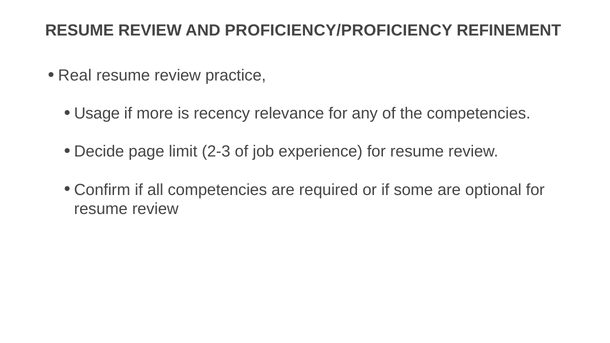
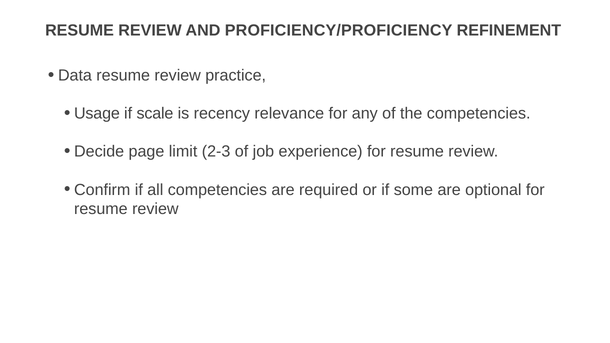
Real: Real -> Data (75, 76)
more: more -> scale (155, 114)
